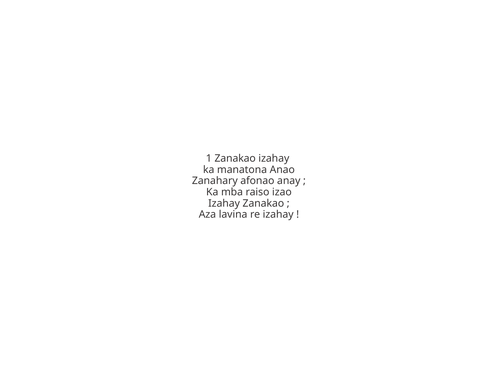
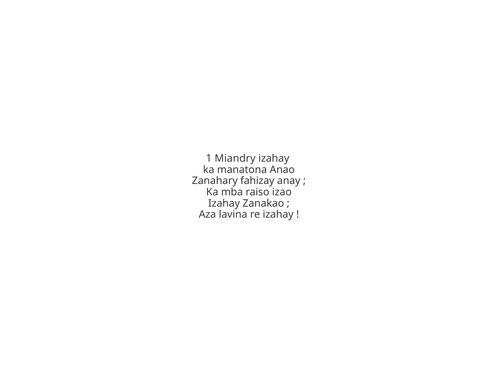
1 Zanakao: Zanakao -> Miandry (235, 159)
afonao: afonao -> fahizay (257, 181)
